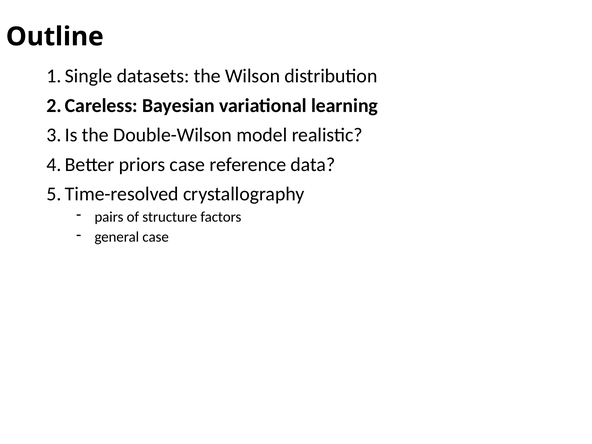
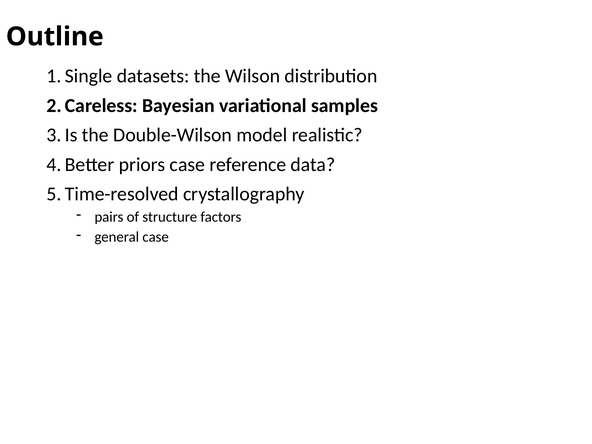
learning: learning -> samples (344, 106)
